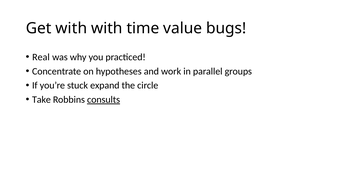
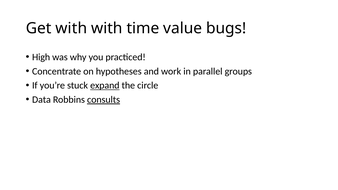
Real: Real -> High (41, 57)
expand underline: none -> present (105, 85)
Take: Take -> Data (41, 100)
